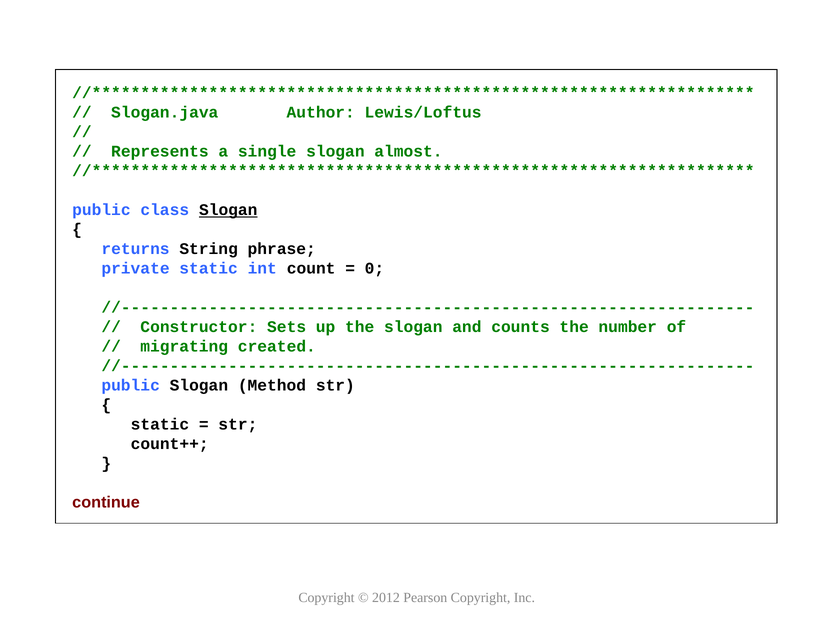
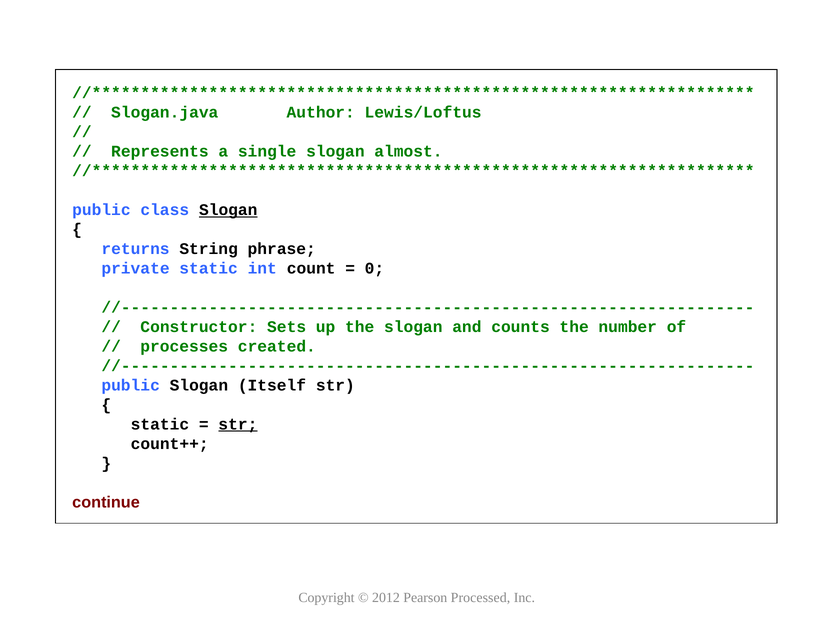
migrating: migrating -> processes (184, 346)
Method: Method -> Itself (272, 385)
str underline: none -> present (238, 424)
Pearson Copyright: Copyright -> Processed (481, 597)
